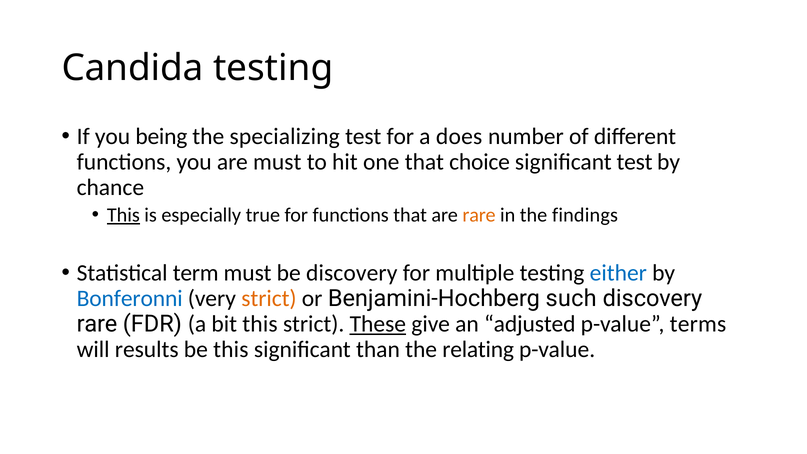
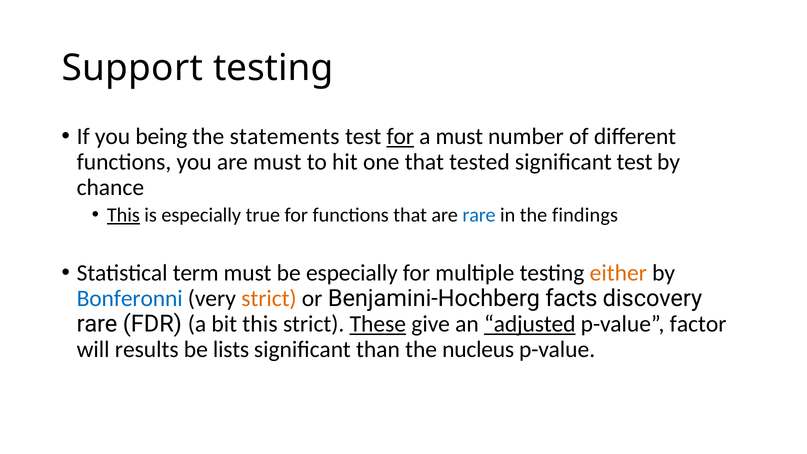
Candida: Candida -> Support (132, 68)
specializing: specializing -> statements (285, 136)
for underline: none -> present (400, 136)
a does: does -> must (459, 136)
choice: choice -> tested (479, 162)
rare colour: orange -> blue (479, 215)
be discovery: discovery -> especially (352, 273)
either colour: blue -> orange (618, 273)
such: such -> facts (571, 298)
adjusted underline: none -> present (530, 324)
terms: terms -> factor (698, 324)
be this: this -> lists (231, 349)
relating: relating -> nucleus (478, 349)
